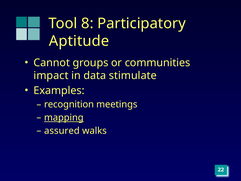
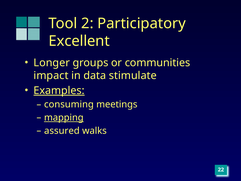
8: 8 -> 2 (87, 23)
Aptitude: Aptitude -> Excellent (79, 41)
Cannot: Cannot -> Longer (52, 63)
Examples underline: none -> present (59, 90)
recognition: recognition -> consuming (69, 104)
